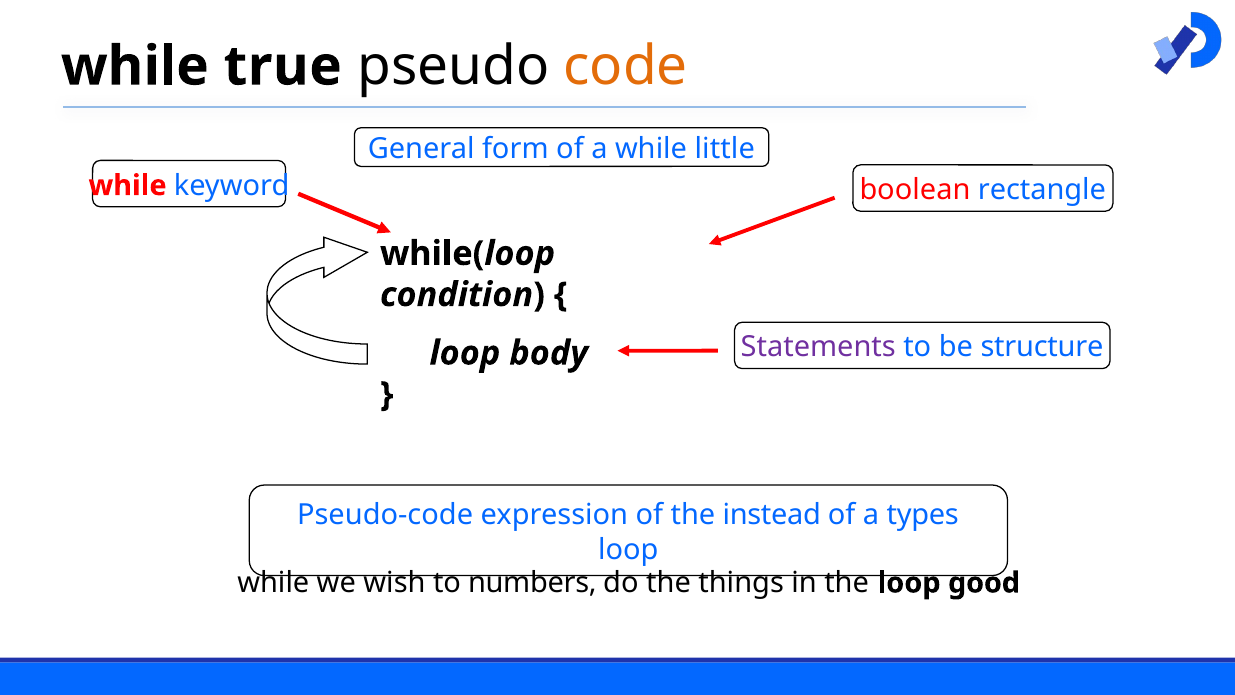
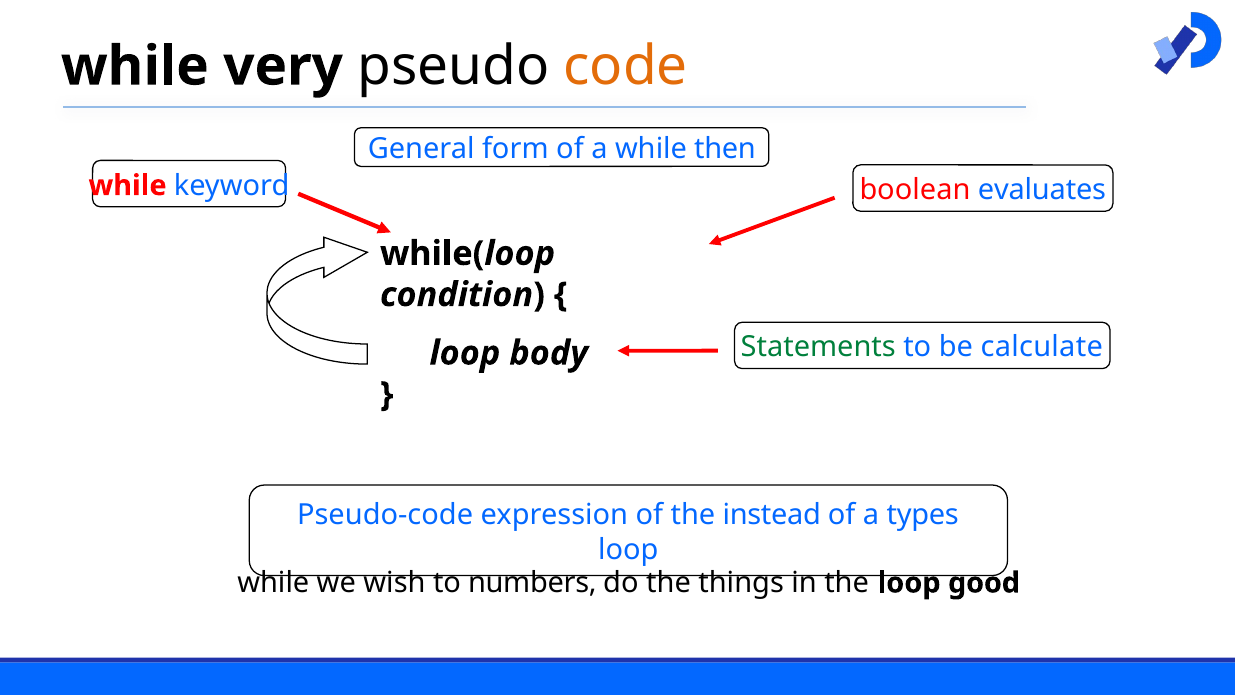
true: true -> very (283, 66)
little: little -> then (725, 149)
rectangle: rectangle -> evaluates (1042, 190)
Statements colour: purple -> green (818, 347)
structure: structure -> calculate (1042, 347)
